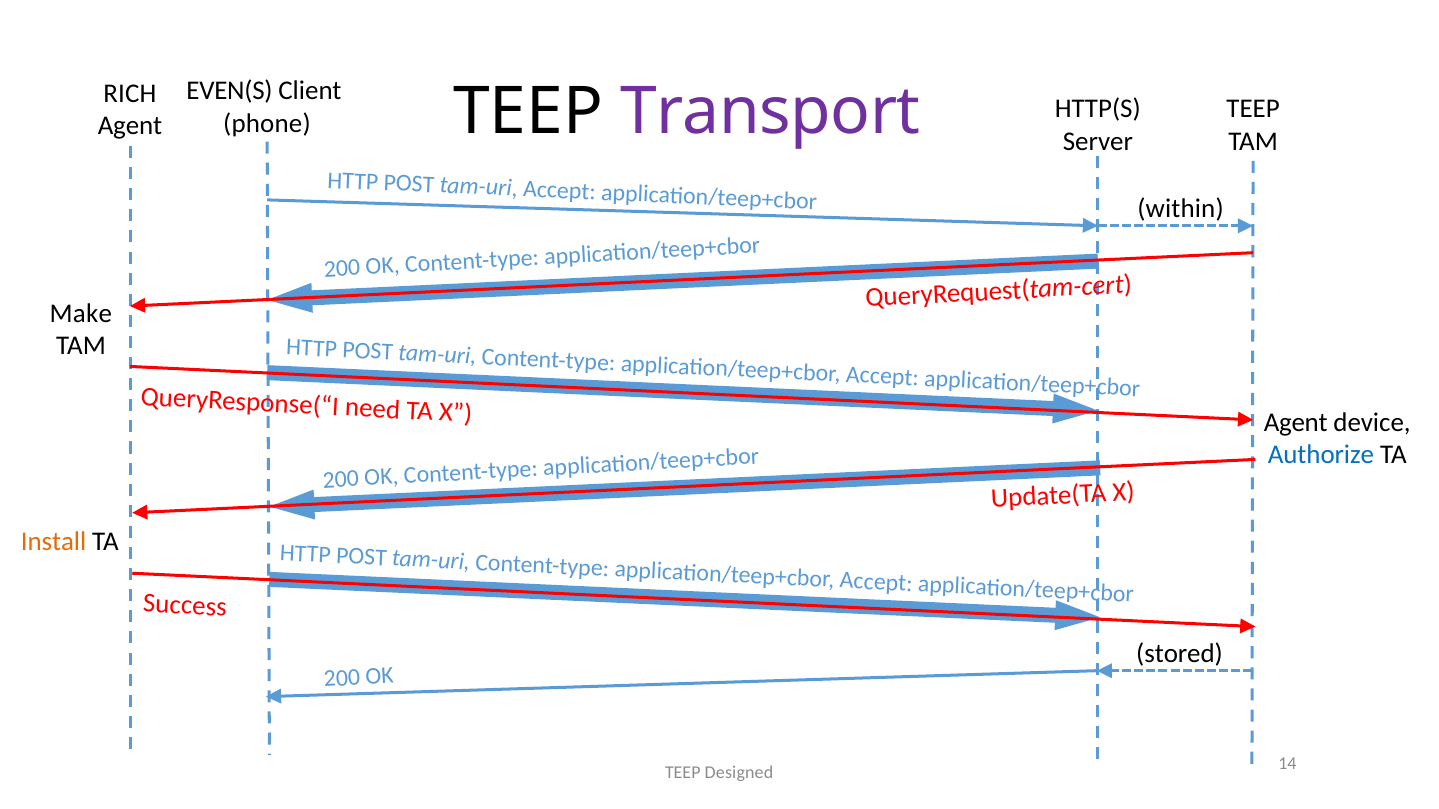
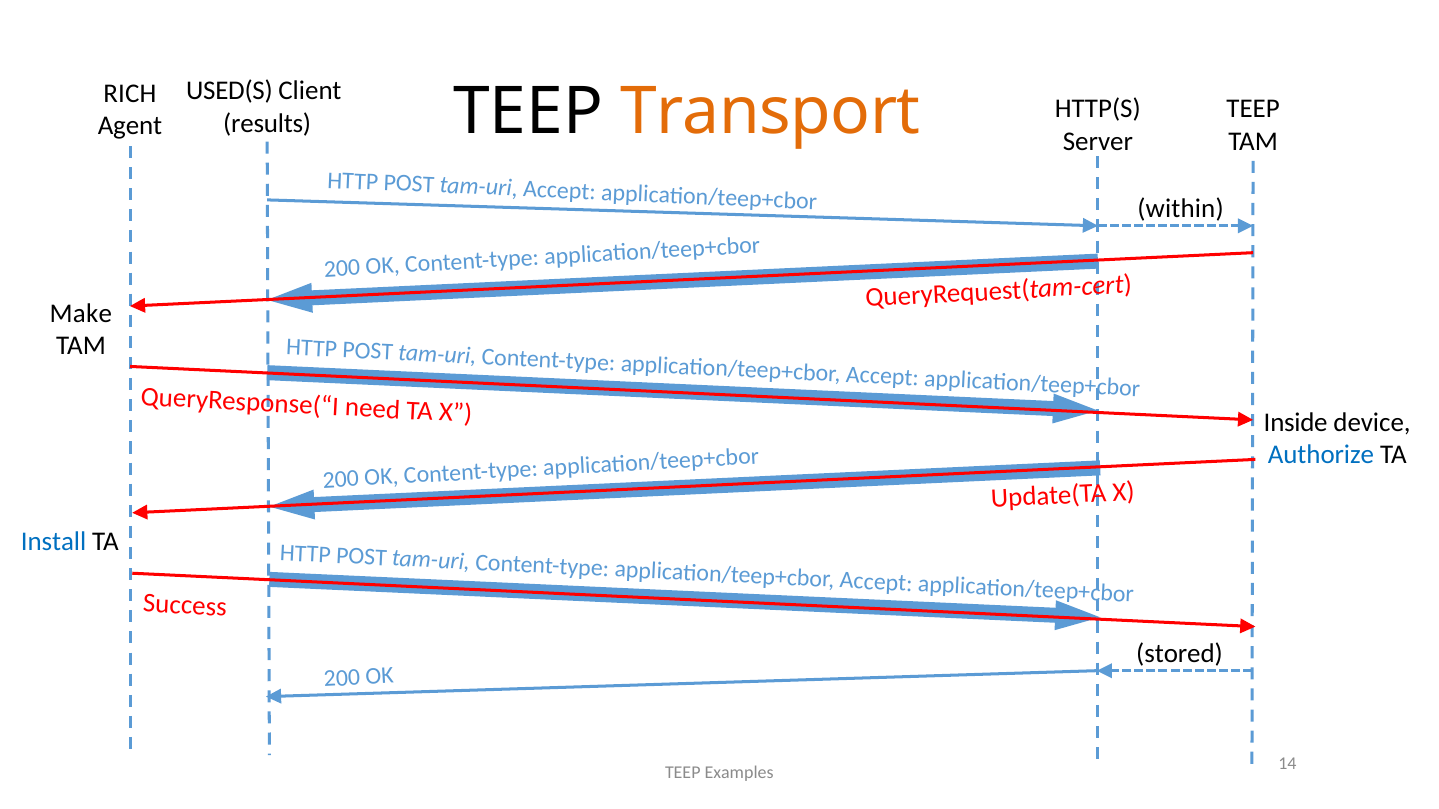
EVEN(S: EVEN(S -> USED(S (229, 91)
Transport colour: purple -> orange (770, 112)
phone: phone -> results (267, 123)
Agent: Agent -> Inside (1296, 423)
Install colour: orange -> blue (54, 542)
Designed: Designed -> Examples (739, 773)
